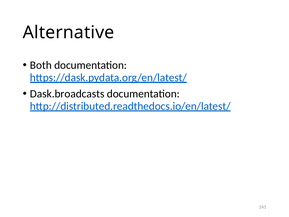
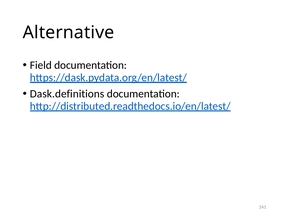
Both: Both -> Field (41, 65)
Dask.broadcasts: Dask.broadcasts -> Dask.definitions (67, 94)
